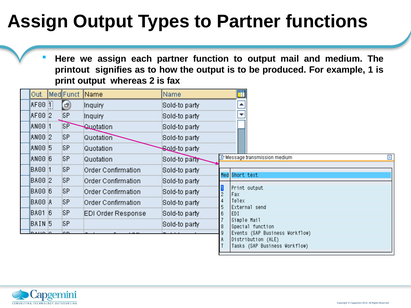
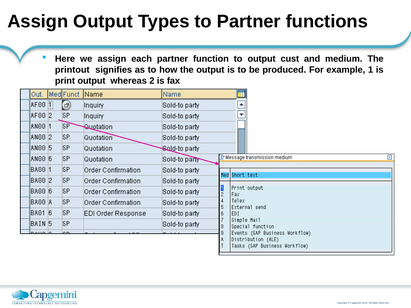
mail: mail -> cust (290, 59)
